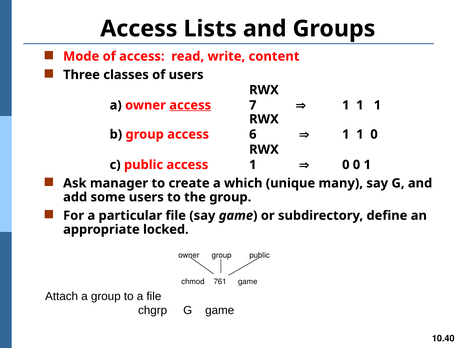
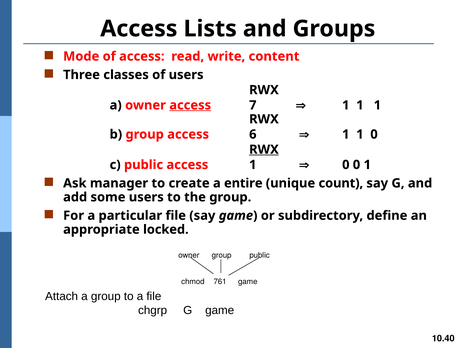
RWX underline: none -> present (264, 150)
which: which -> entire (243, 184)
many: many -> count (341, 184)
